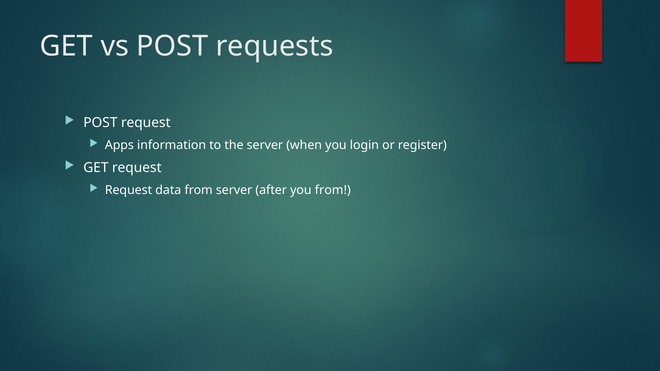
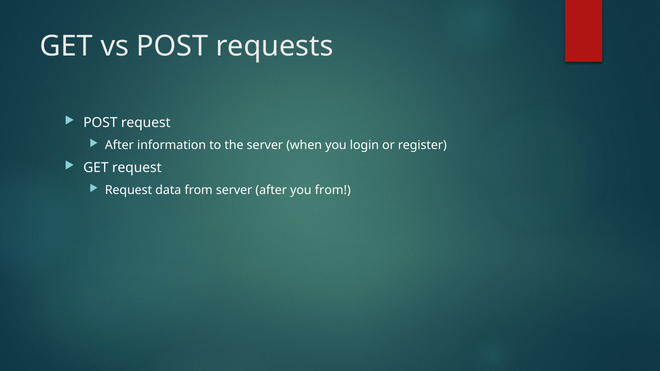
Apps: Apps -> After (119, 145)
